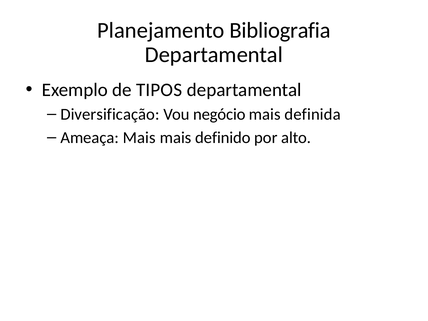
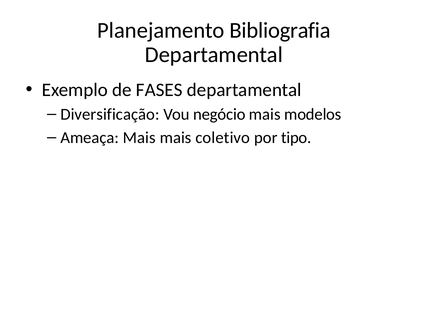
TIPOS: TIPOS -> FASES (159, 90)
definida: definida -> modelos (313, 114)
definido: definido -> coletivo (223, 138)
alto: alto -> tipo (296, 138)
